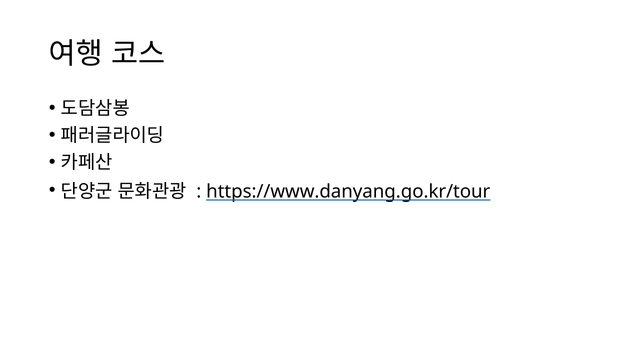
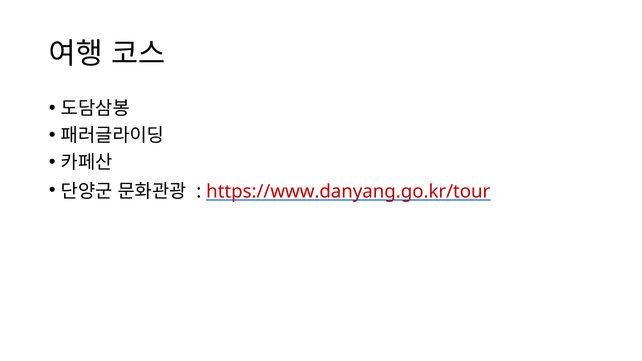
https://www.danyang.go.kr/tour colour: black -> red (348, 191)
